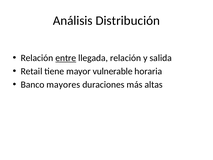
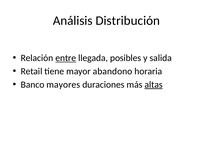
llegada relación: relación -> posibles (126, 58)
vulnerable: vulnerable -> abandono (113, 71)
altas underline: none -> present (154, 84)
